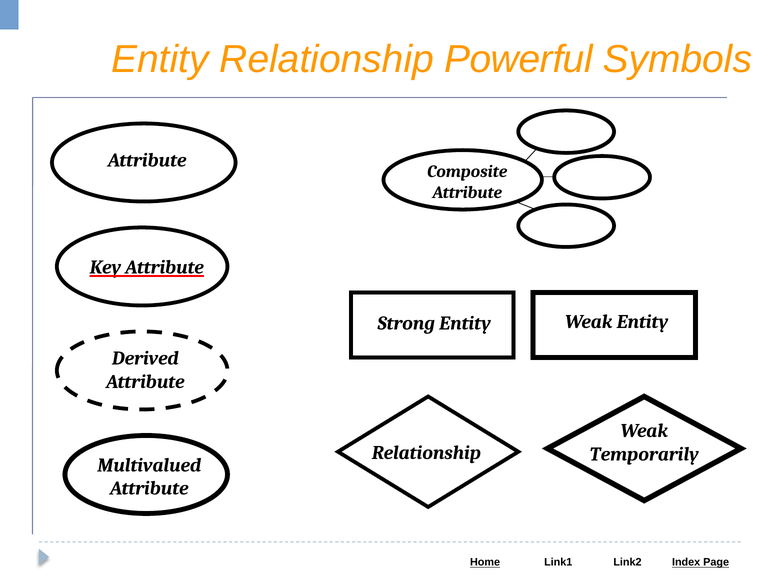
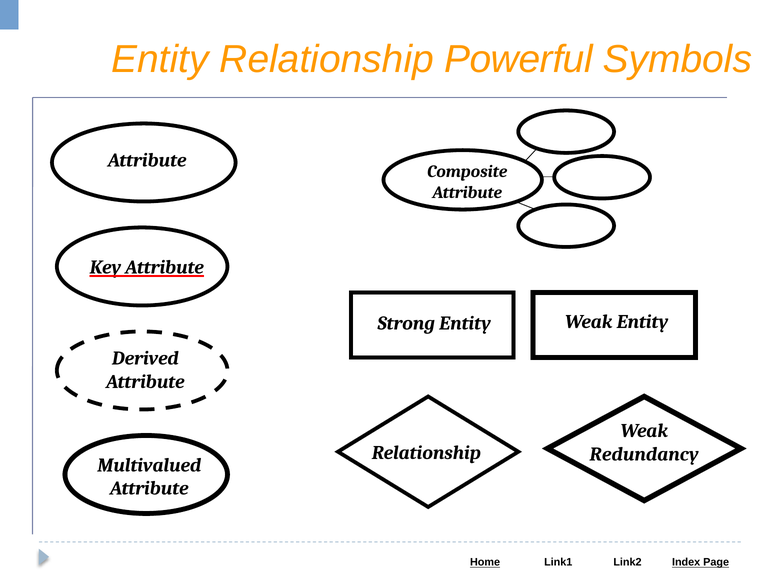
Temporarily: Temporarily -> Redundancy (644, 454)
